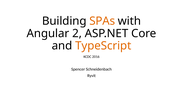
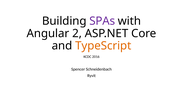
SPAs colour: orange -> purple (102, 21)
